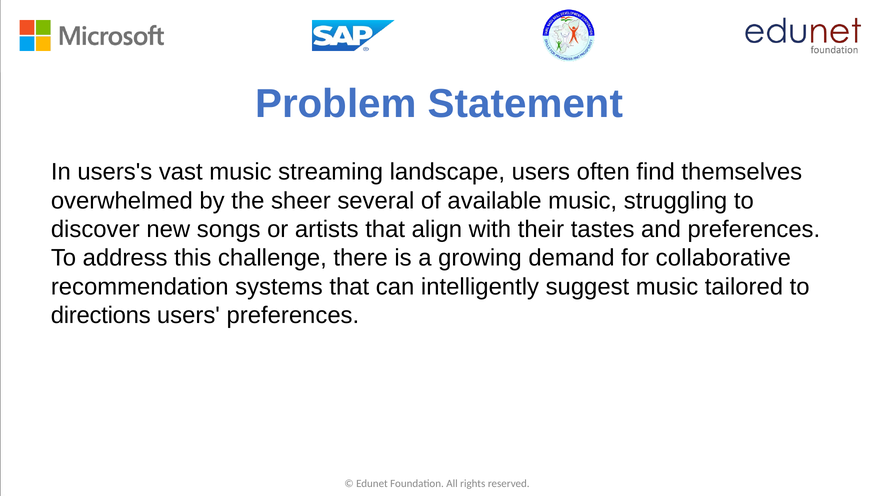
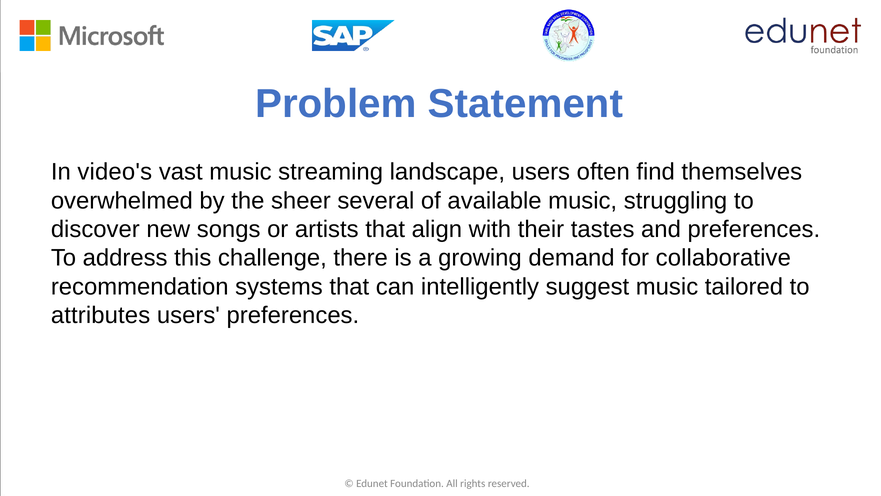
users's: users's -> video's (115, 172)
directions: directions -> attributes (101, 315)
